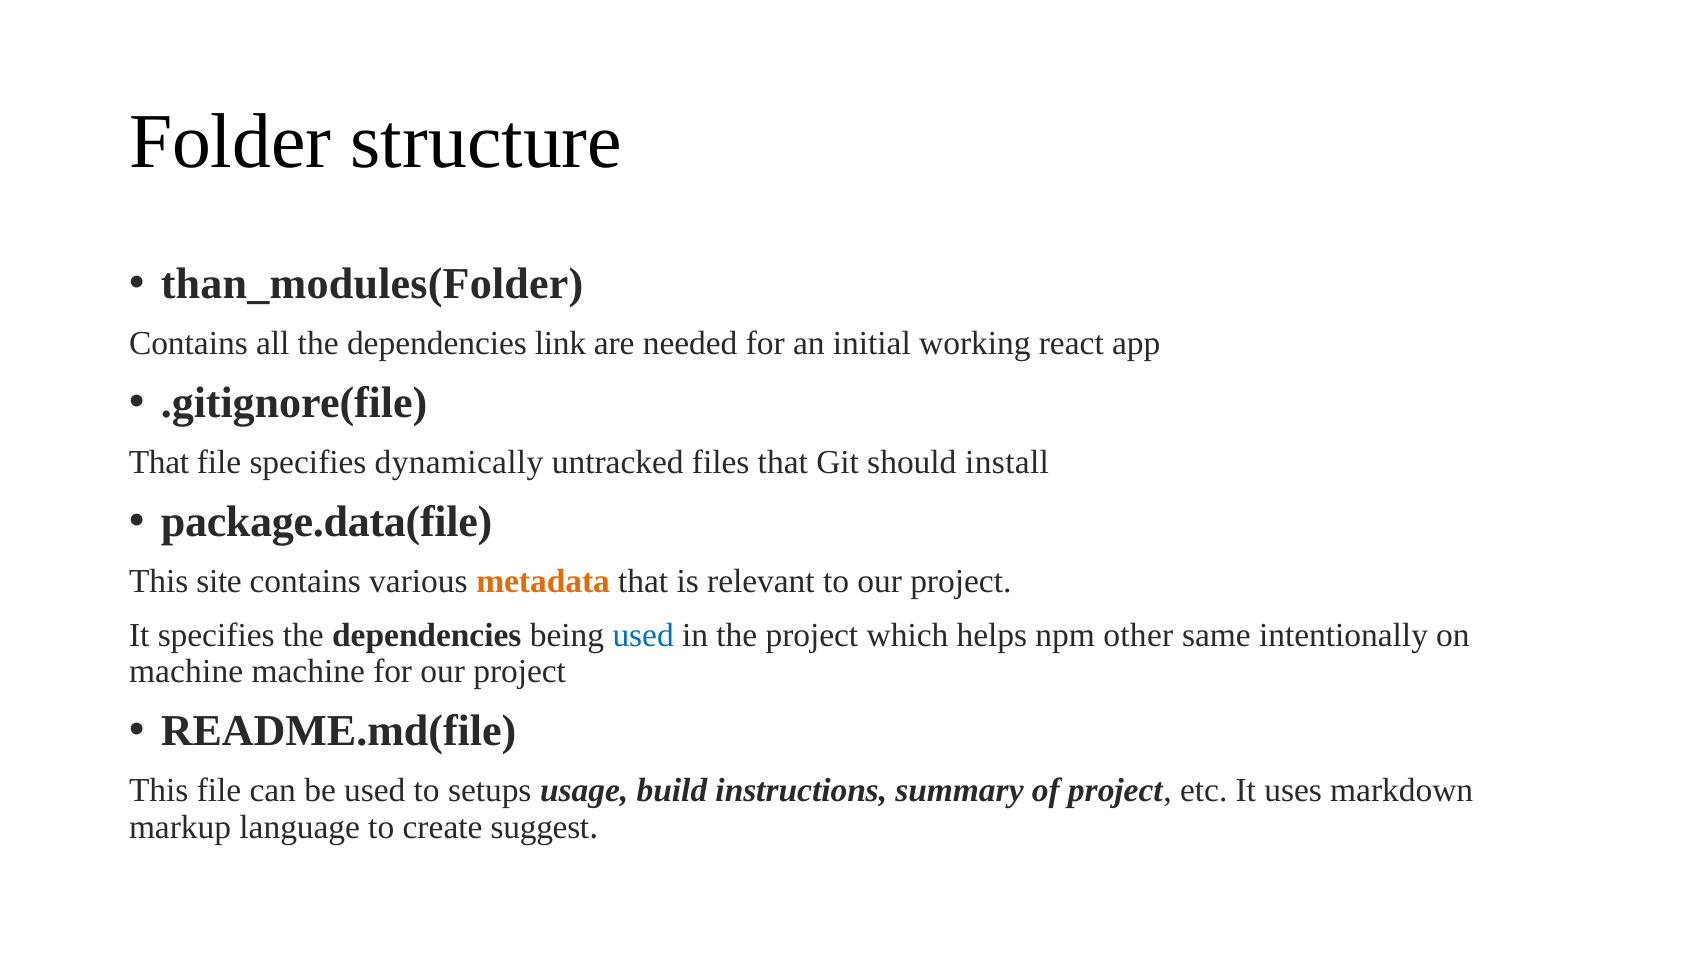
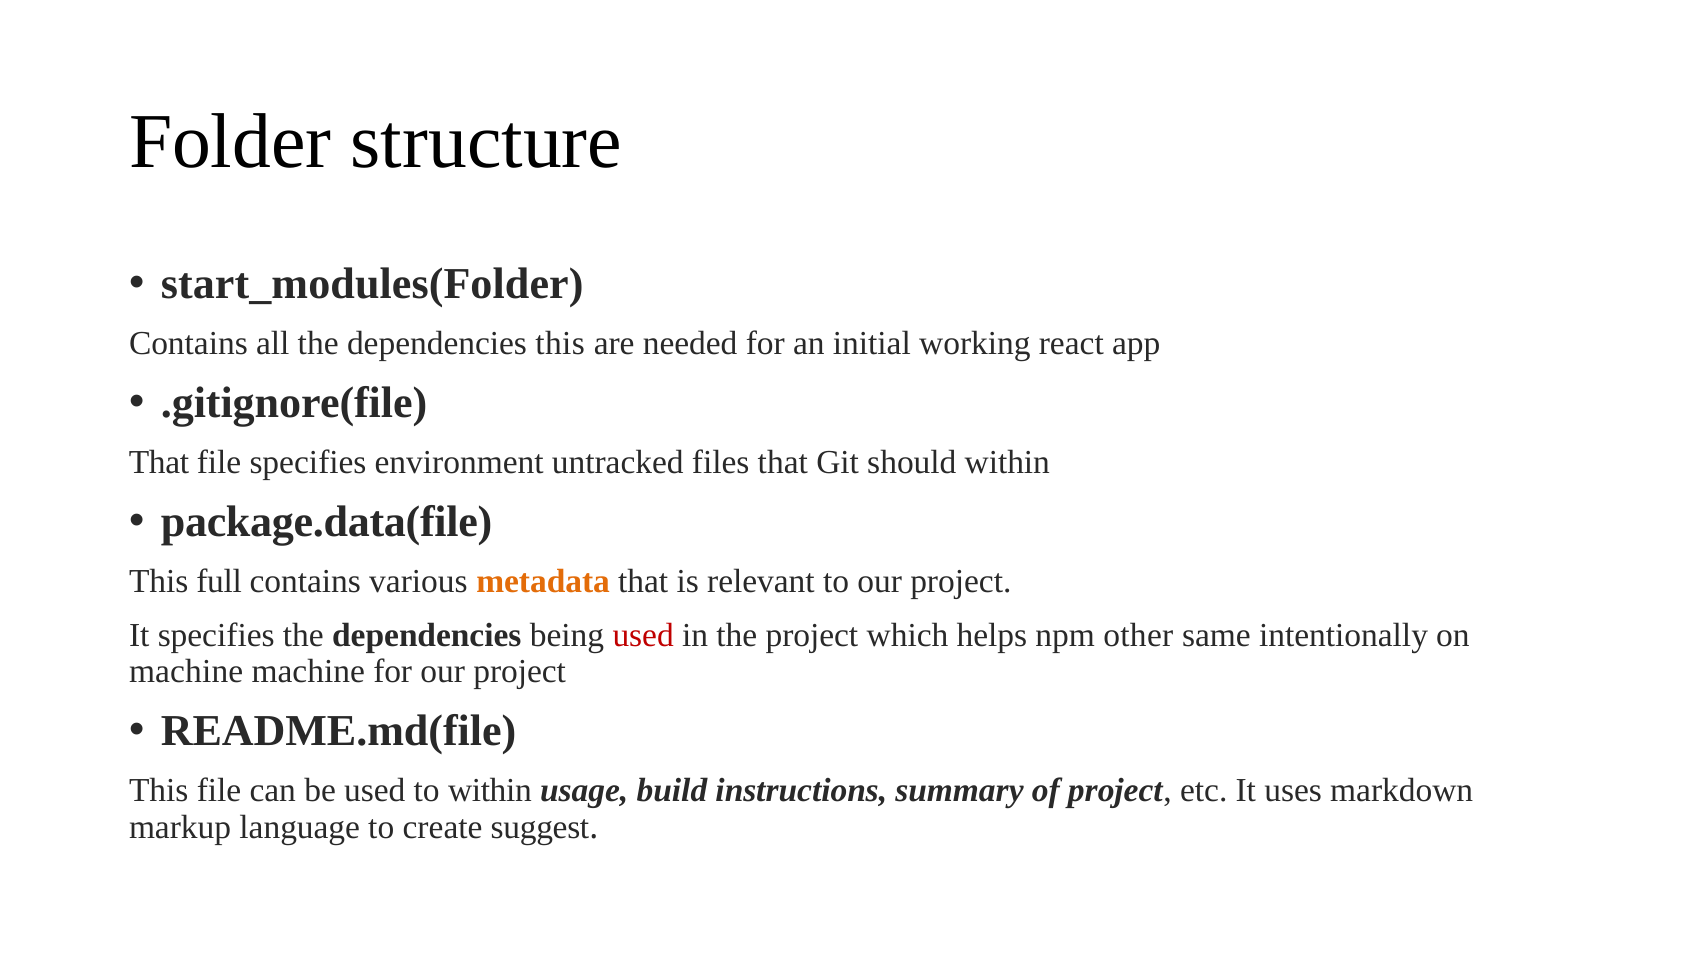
than_modules(Folder: than_modules(Folder -> start_modules(Folder (372, 283)
dependencies link: link -> this (560, 343)
dynamically: dynamically -> environment (459, 462)
should install: install -> within (1007, 462)
site: site -> full (219, 581)
used colour: blue -> red (643, 635)
to setups: setups -> within (490, 790)
